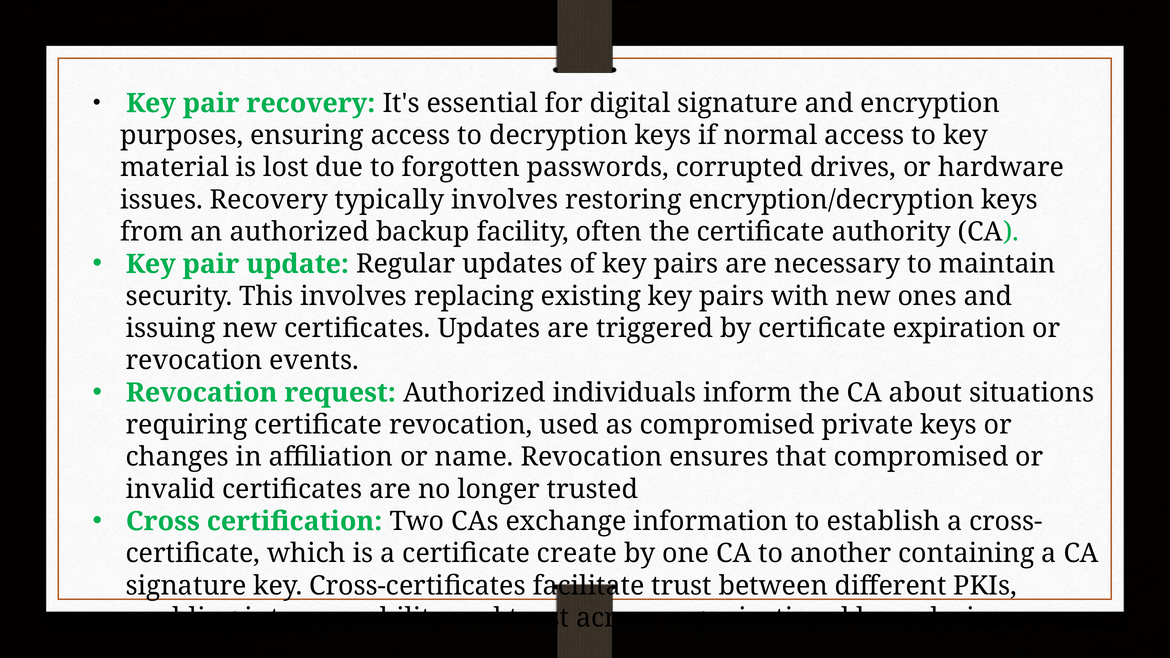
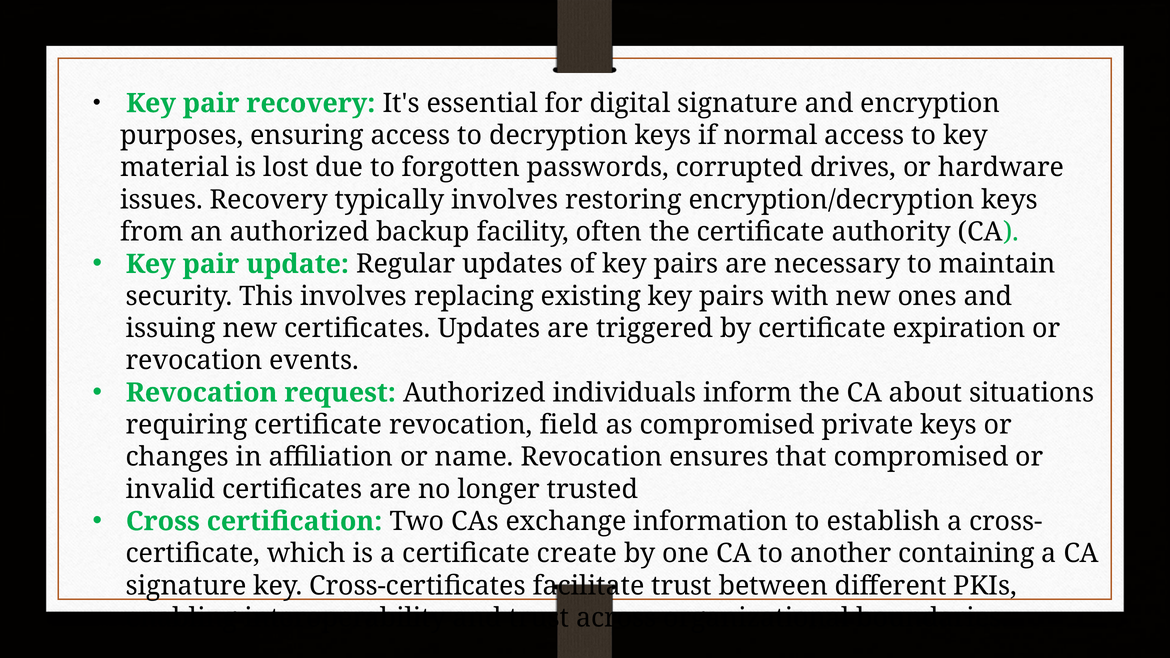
used: used -> field (569, 425)
